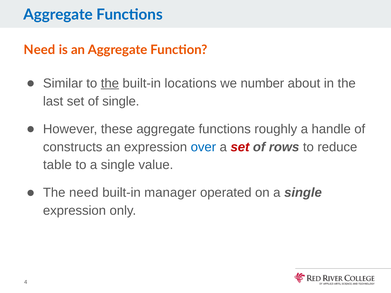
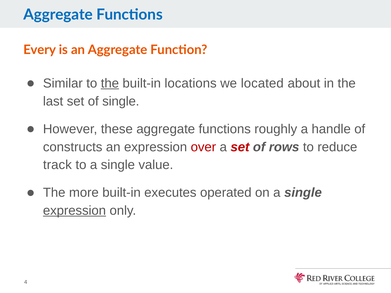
Need: Need -> Every (40, 50)
number: number -> located (262, 83)
over colour: blue -> red (203, 147)
table: table -> track (57, 165)
The need: need -> more (84, 193)
manager: manager -> executes (170, 193)
expression underline: none -> present (74, 211)
